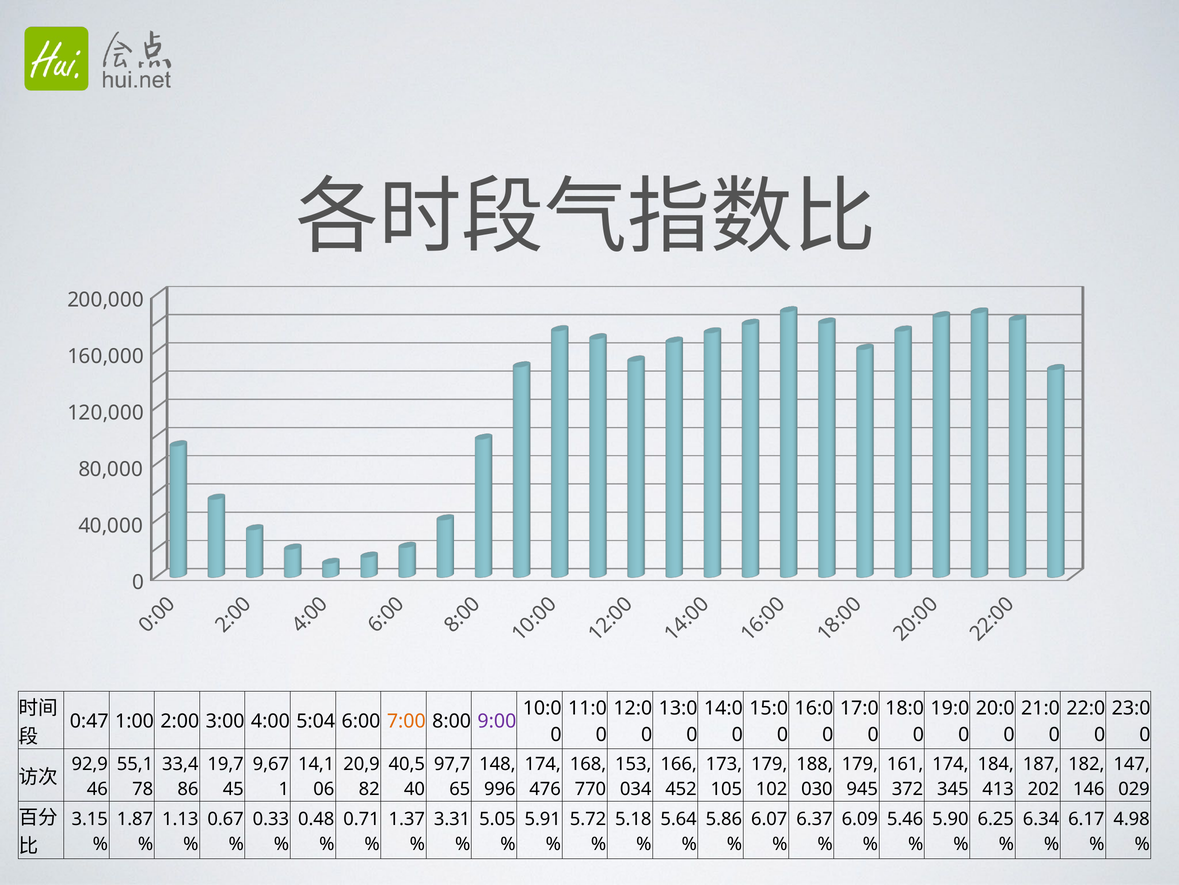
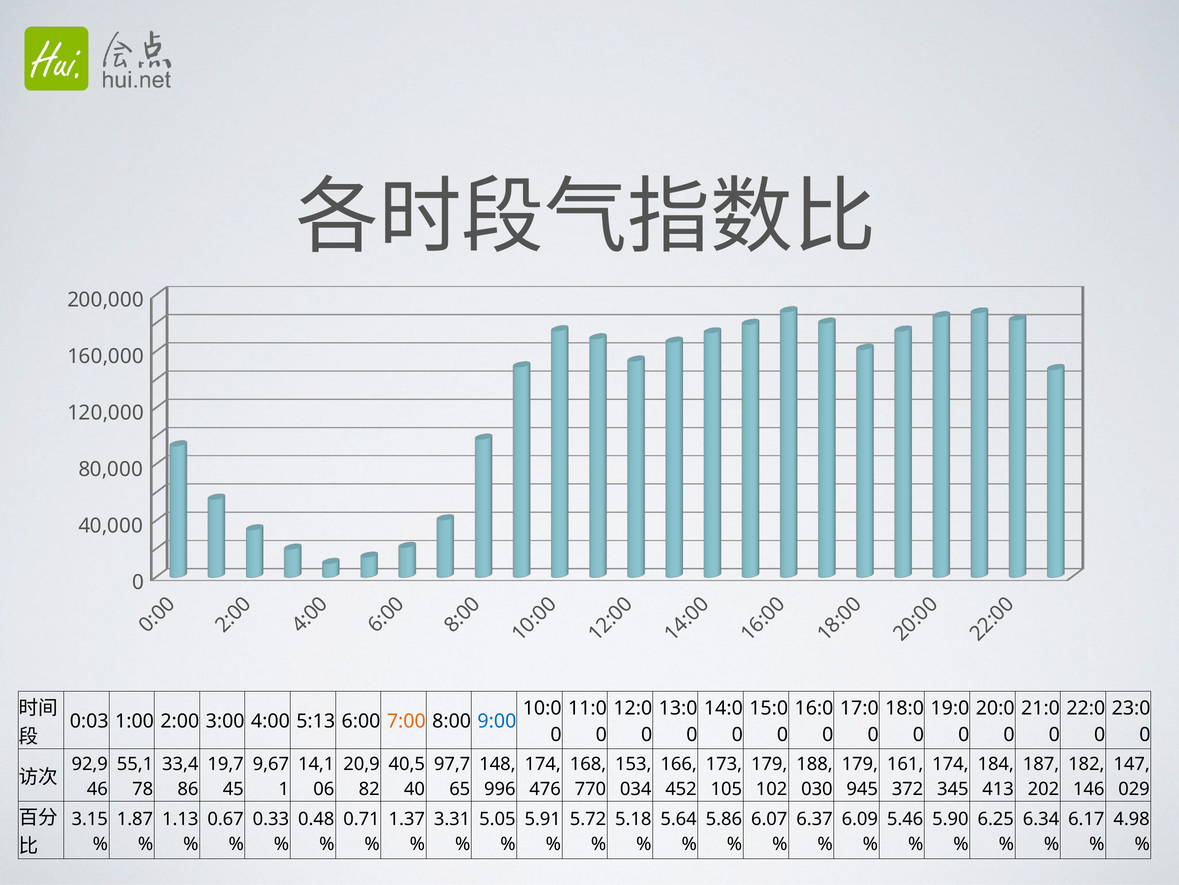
0:47: 0:47 -> 0:03 (89, 721)
5:04: 5:04 -> 5:13 (316, 721)
9:00 colour: purple -> blue (497, 721)
